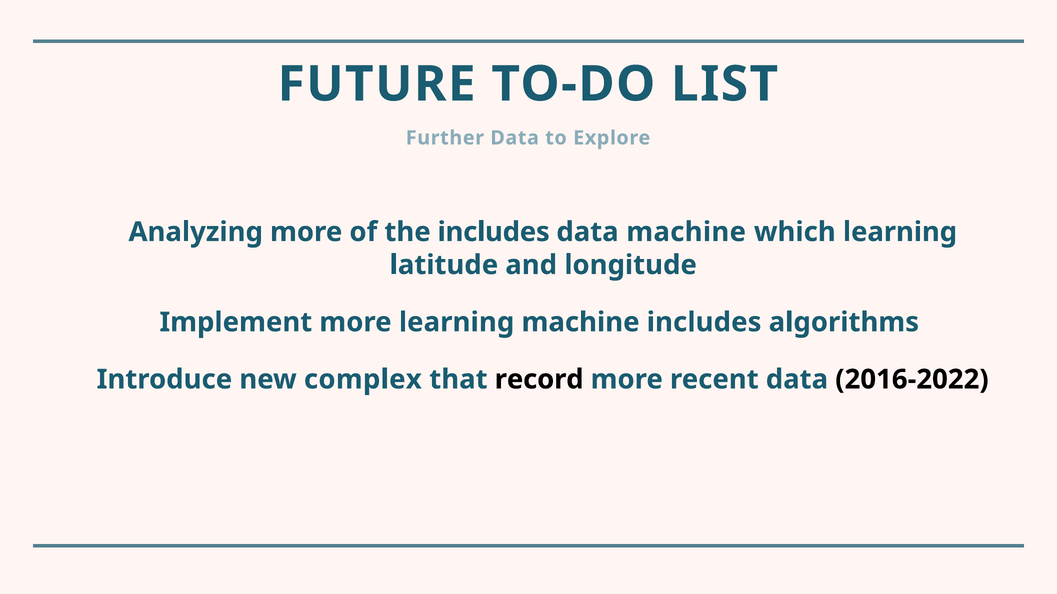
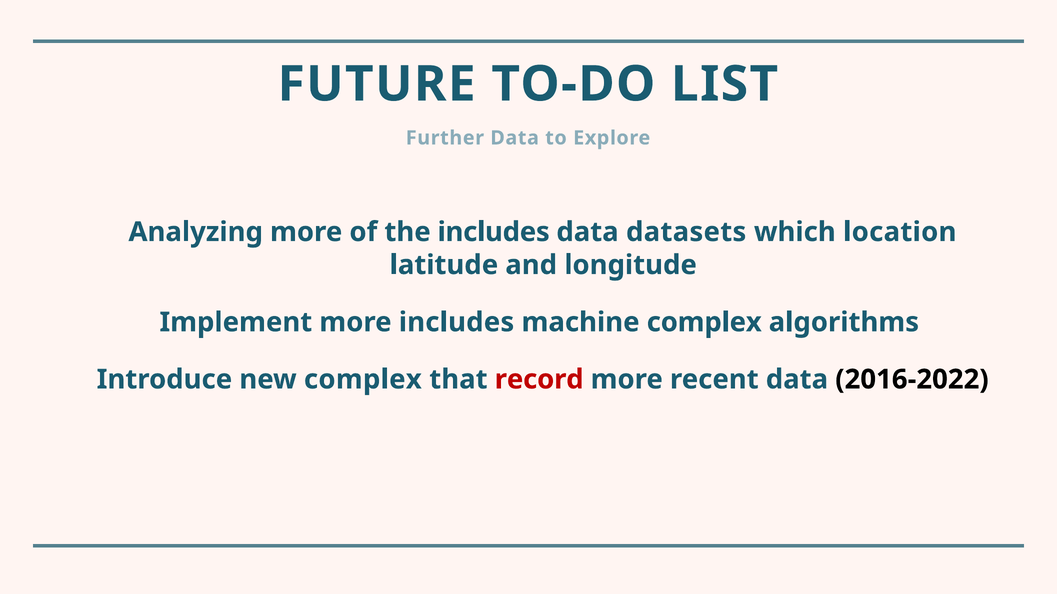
data machine: machine -> datasets (686, 232)
which learning: learning -> location (900, 232)
more learning: learning -> includes (456, 323)
machine includes: includes -> complex (704, 323)
record colour: black -> red (539, 380)
